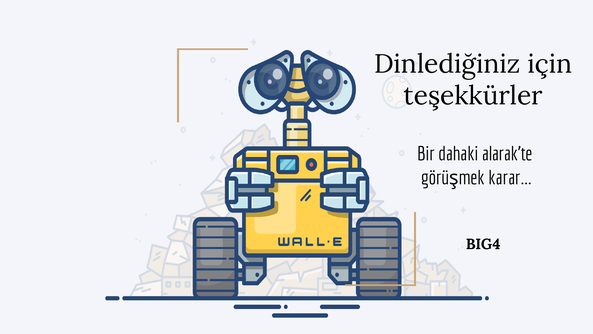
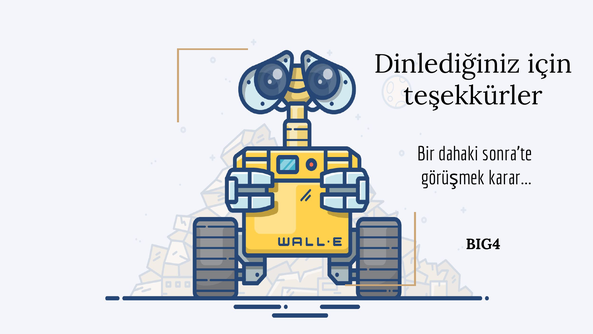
alarak’te: alarak’te -> sonra’te (507, 154)
